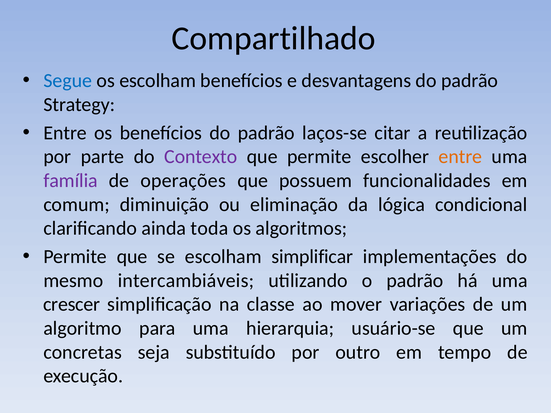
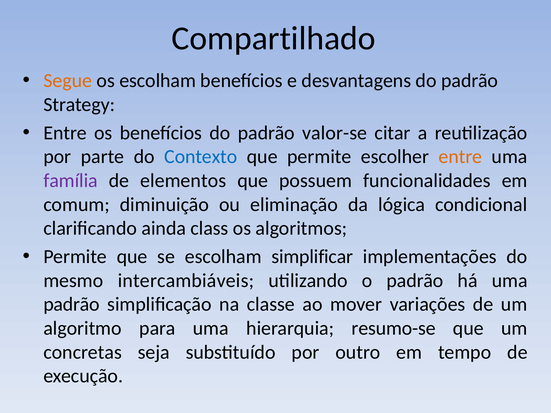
Segue colour: blue -> orange (68, 81)
laços-se: laços-se -> valor-se (335, 133)
Contexto colour: purple -> blue (201, 157)
operações: operações -> elementos (183, 181)
toda: toda -> class (210, 228)
crescer: crescer -> padrão (72, 305)
usuário-se: usuário-se -> resumo-se (394, 328)
